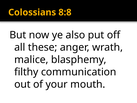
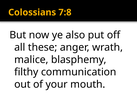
8:8: 8:8 -> 7:8 (65, 12)
